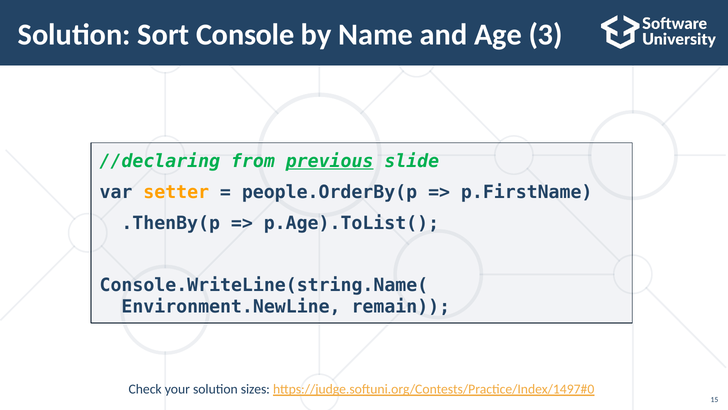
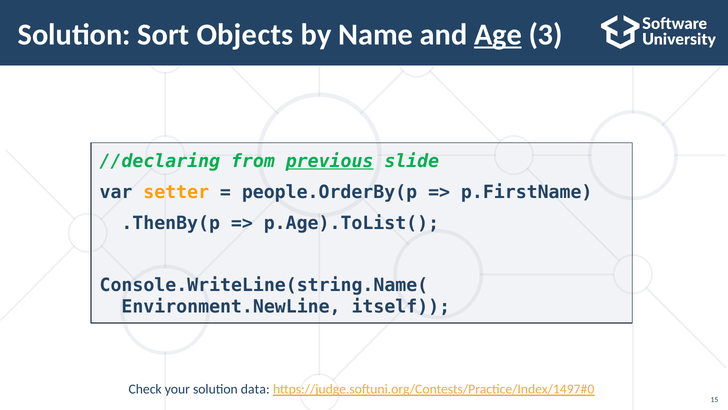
Console: Console -> Objects (245, 34)
Age underline: none -> present (498, 34)
remain: remain -> itself (401, 307)
sizes: sizes -> data (255, 389)
